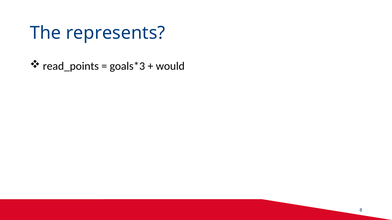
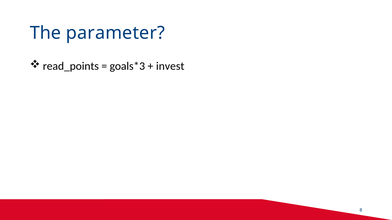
represents: represents -> parameter (115, 33)
would: would -> invest (170, 66)
